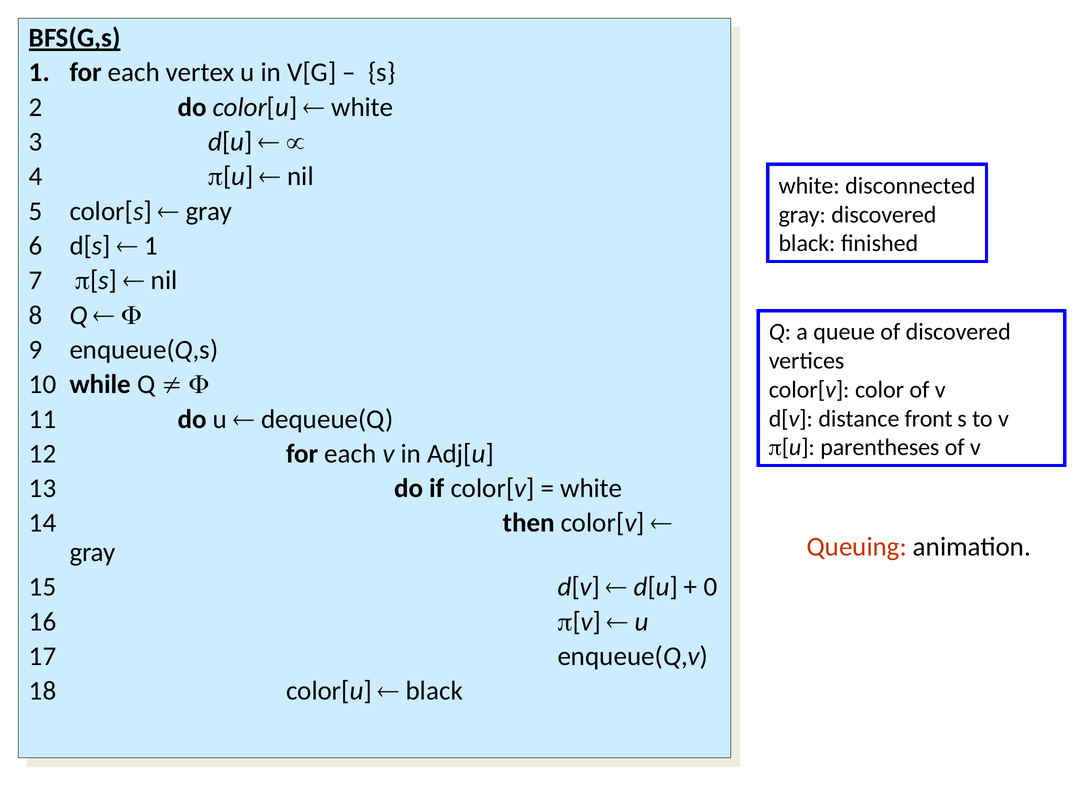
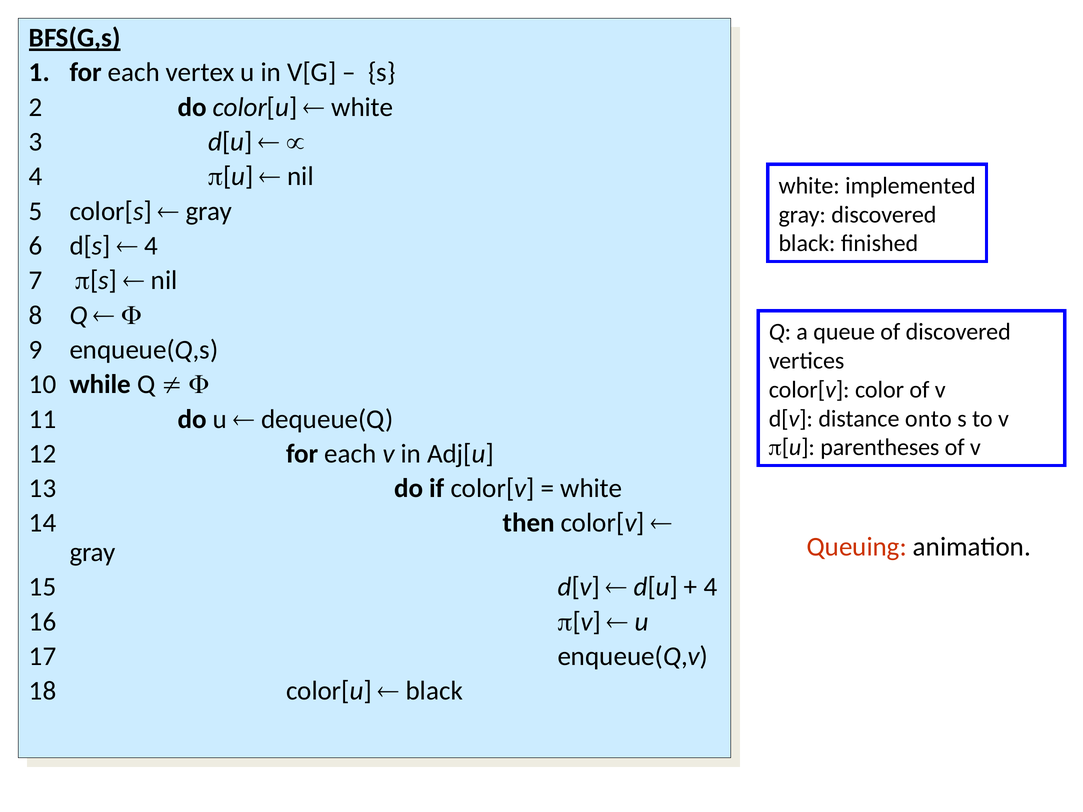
disconnected: disconnected -> implemented (910, 186)
1: 1 -> 4 (151, 246)
front: front -> onto (928, 419)
0: 0 -> 4 (710, 587)
